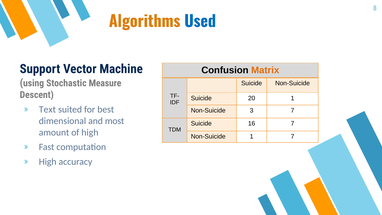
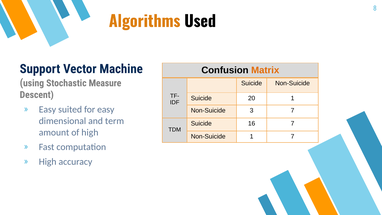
Used colour: blue -> black (200, 22)
Text: Text -> Easy (47, 109)
for best: best -> easy (106, 109)
most: most -> term (115, 121)
